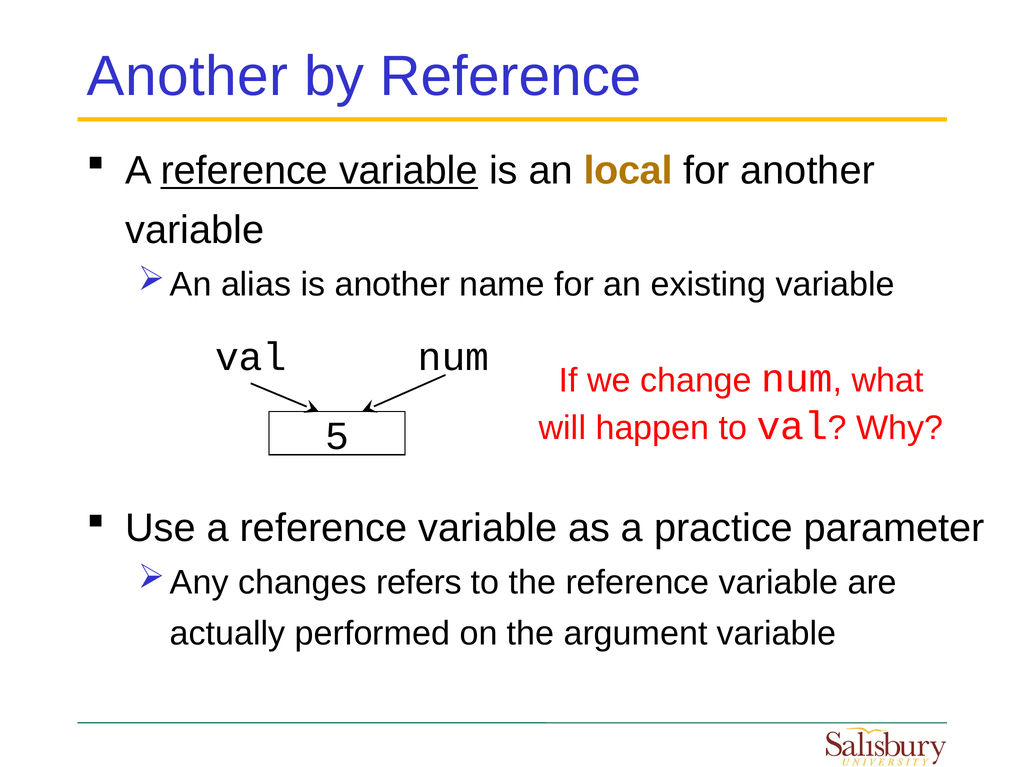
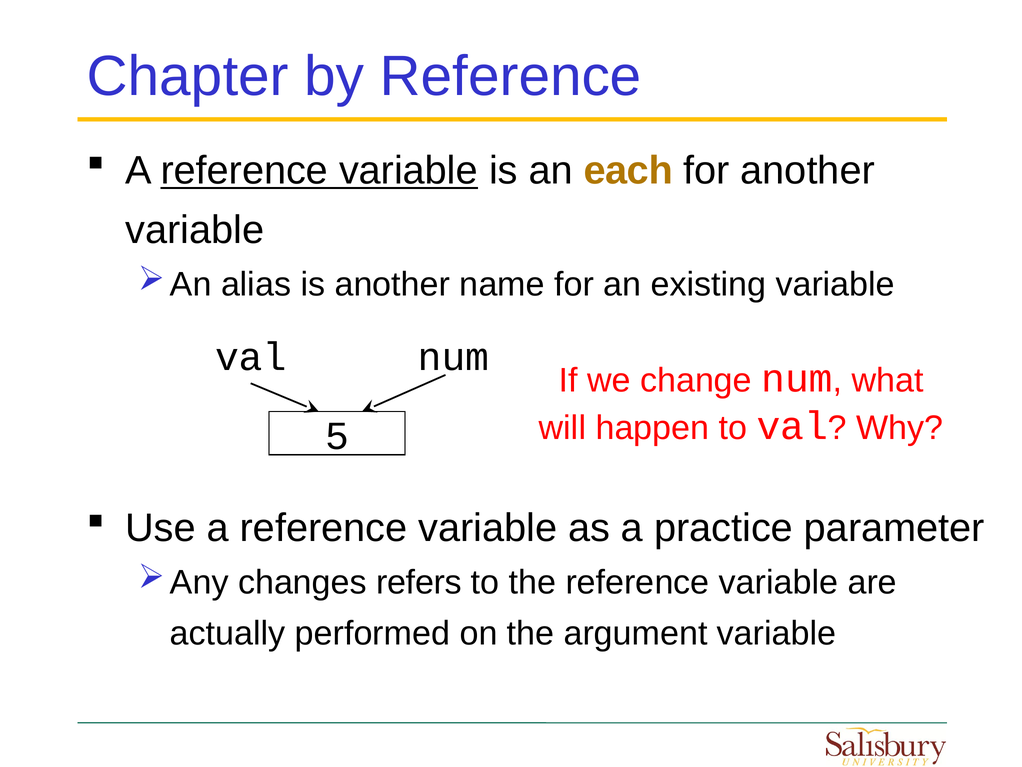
Another: Another -> Chapter (188, 76)
local: local -> each (628, 170)
